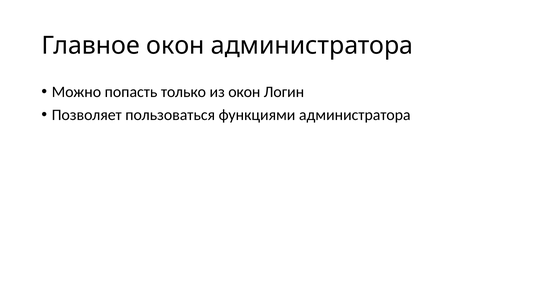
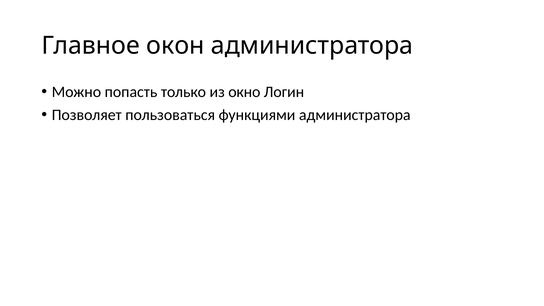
из окон: окон -> окно (244, 92)
